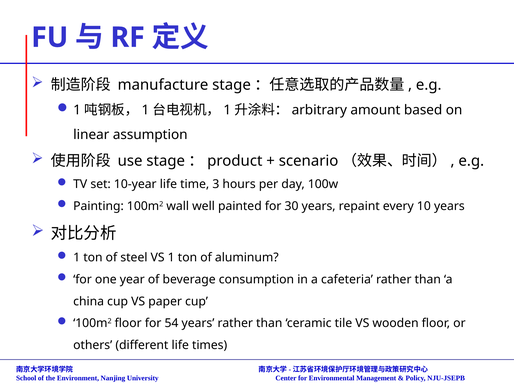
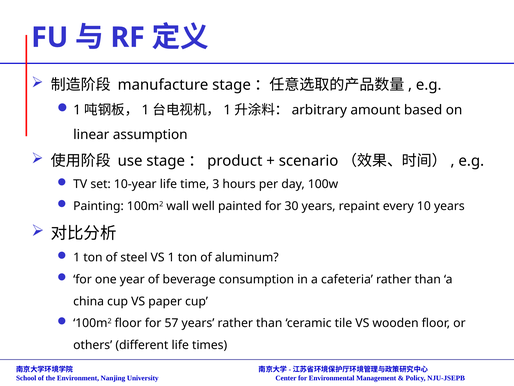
54: 54 -> 57 (171, 323)
